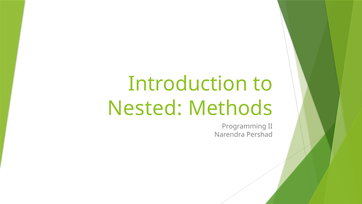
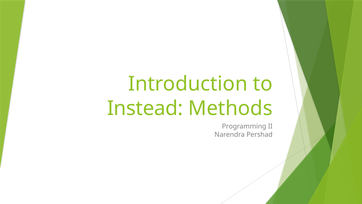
Nested: Nested -> Instead (145, 108)
